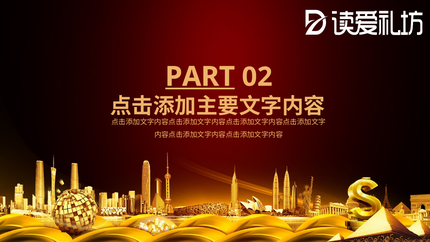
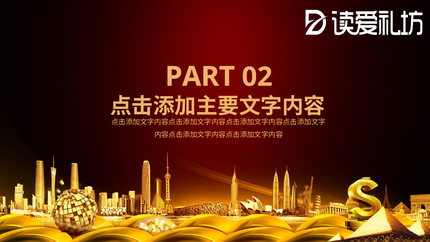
PART underline: present -> none (200, 77)
